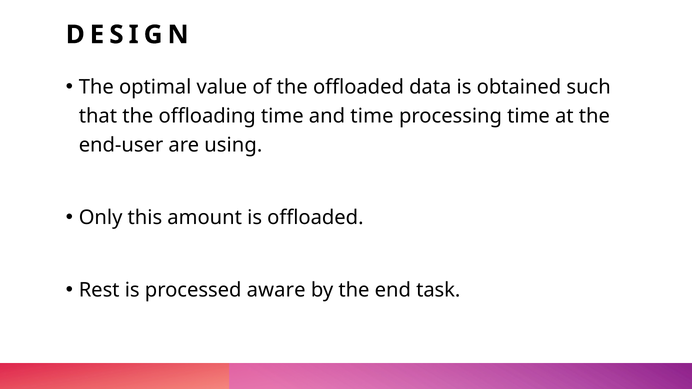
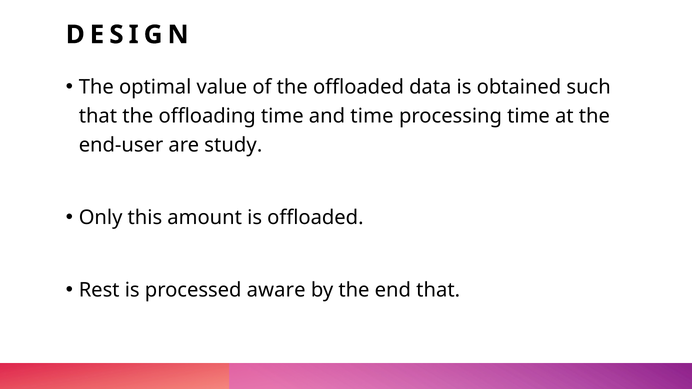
using: using -> study (233, 145)
end task: task -> that (438, 290)
